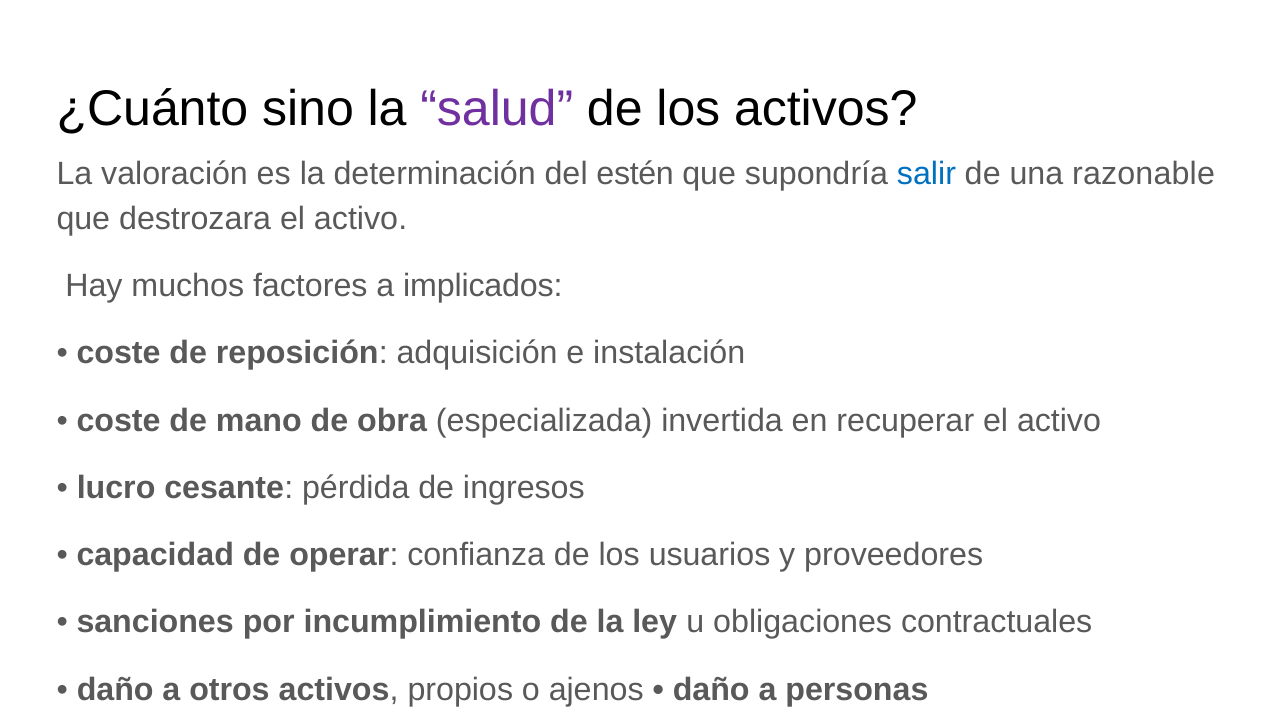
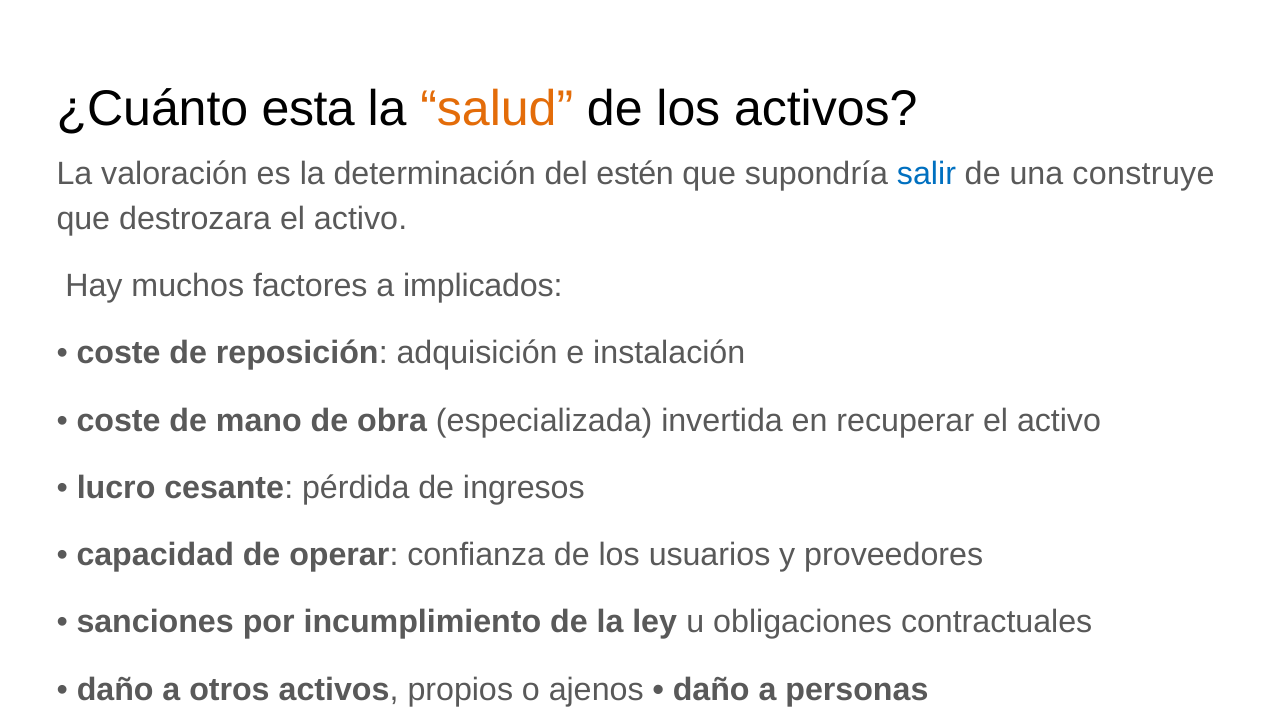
sino: sino -> esta (308, 109)
salud colour: purple -> orange (497, 109)
razonable: razonable -> construye (1143, 174)
